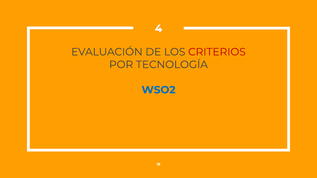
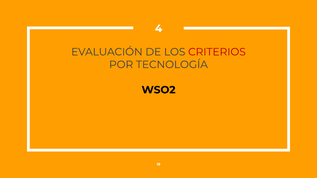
WSO2 colour: blue -> black (159, 90)
